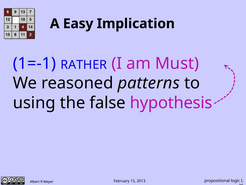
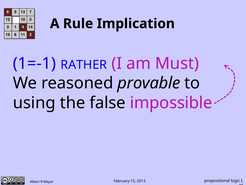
Easy: Easy -> Rule (78, 24)
patterns: patterns -> provable (149, 83)
hypothesis: hypothesis -> impossible (171, 103)
